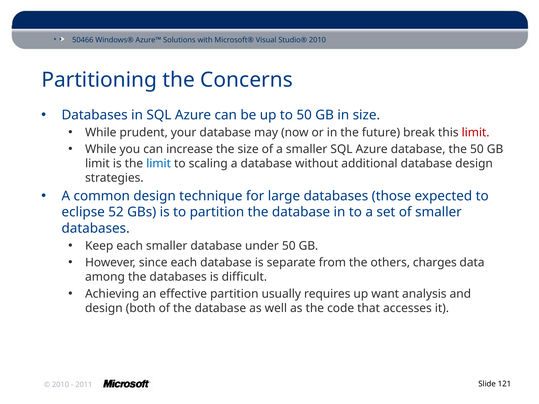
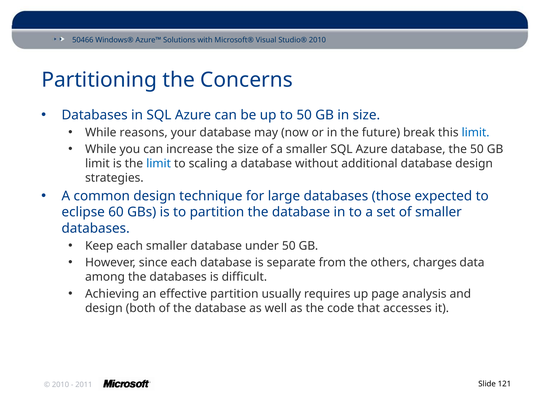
prudent: prudent -> reasons (144, 133)
limit colour: red -> blue (476, 133)
52: 52 -> 60 (116, 212)
want: want -> page (385, 294)
